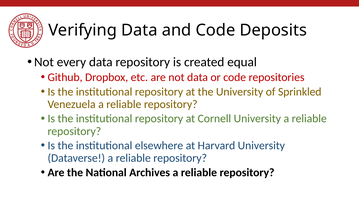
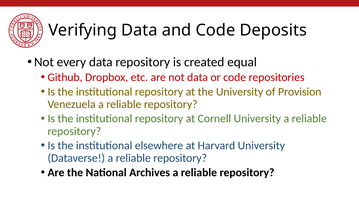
Sprinkled: Sprinkled -> Provision (300, 92)
